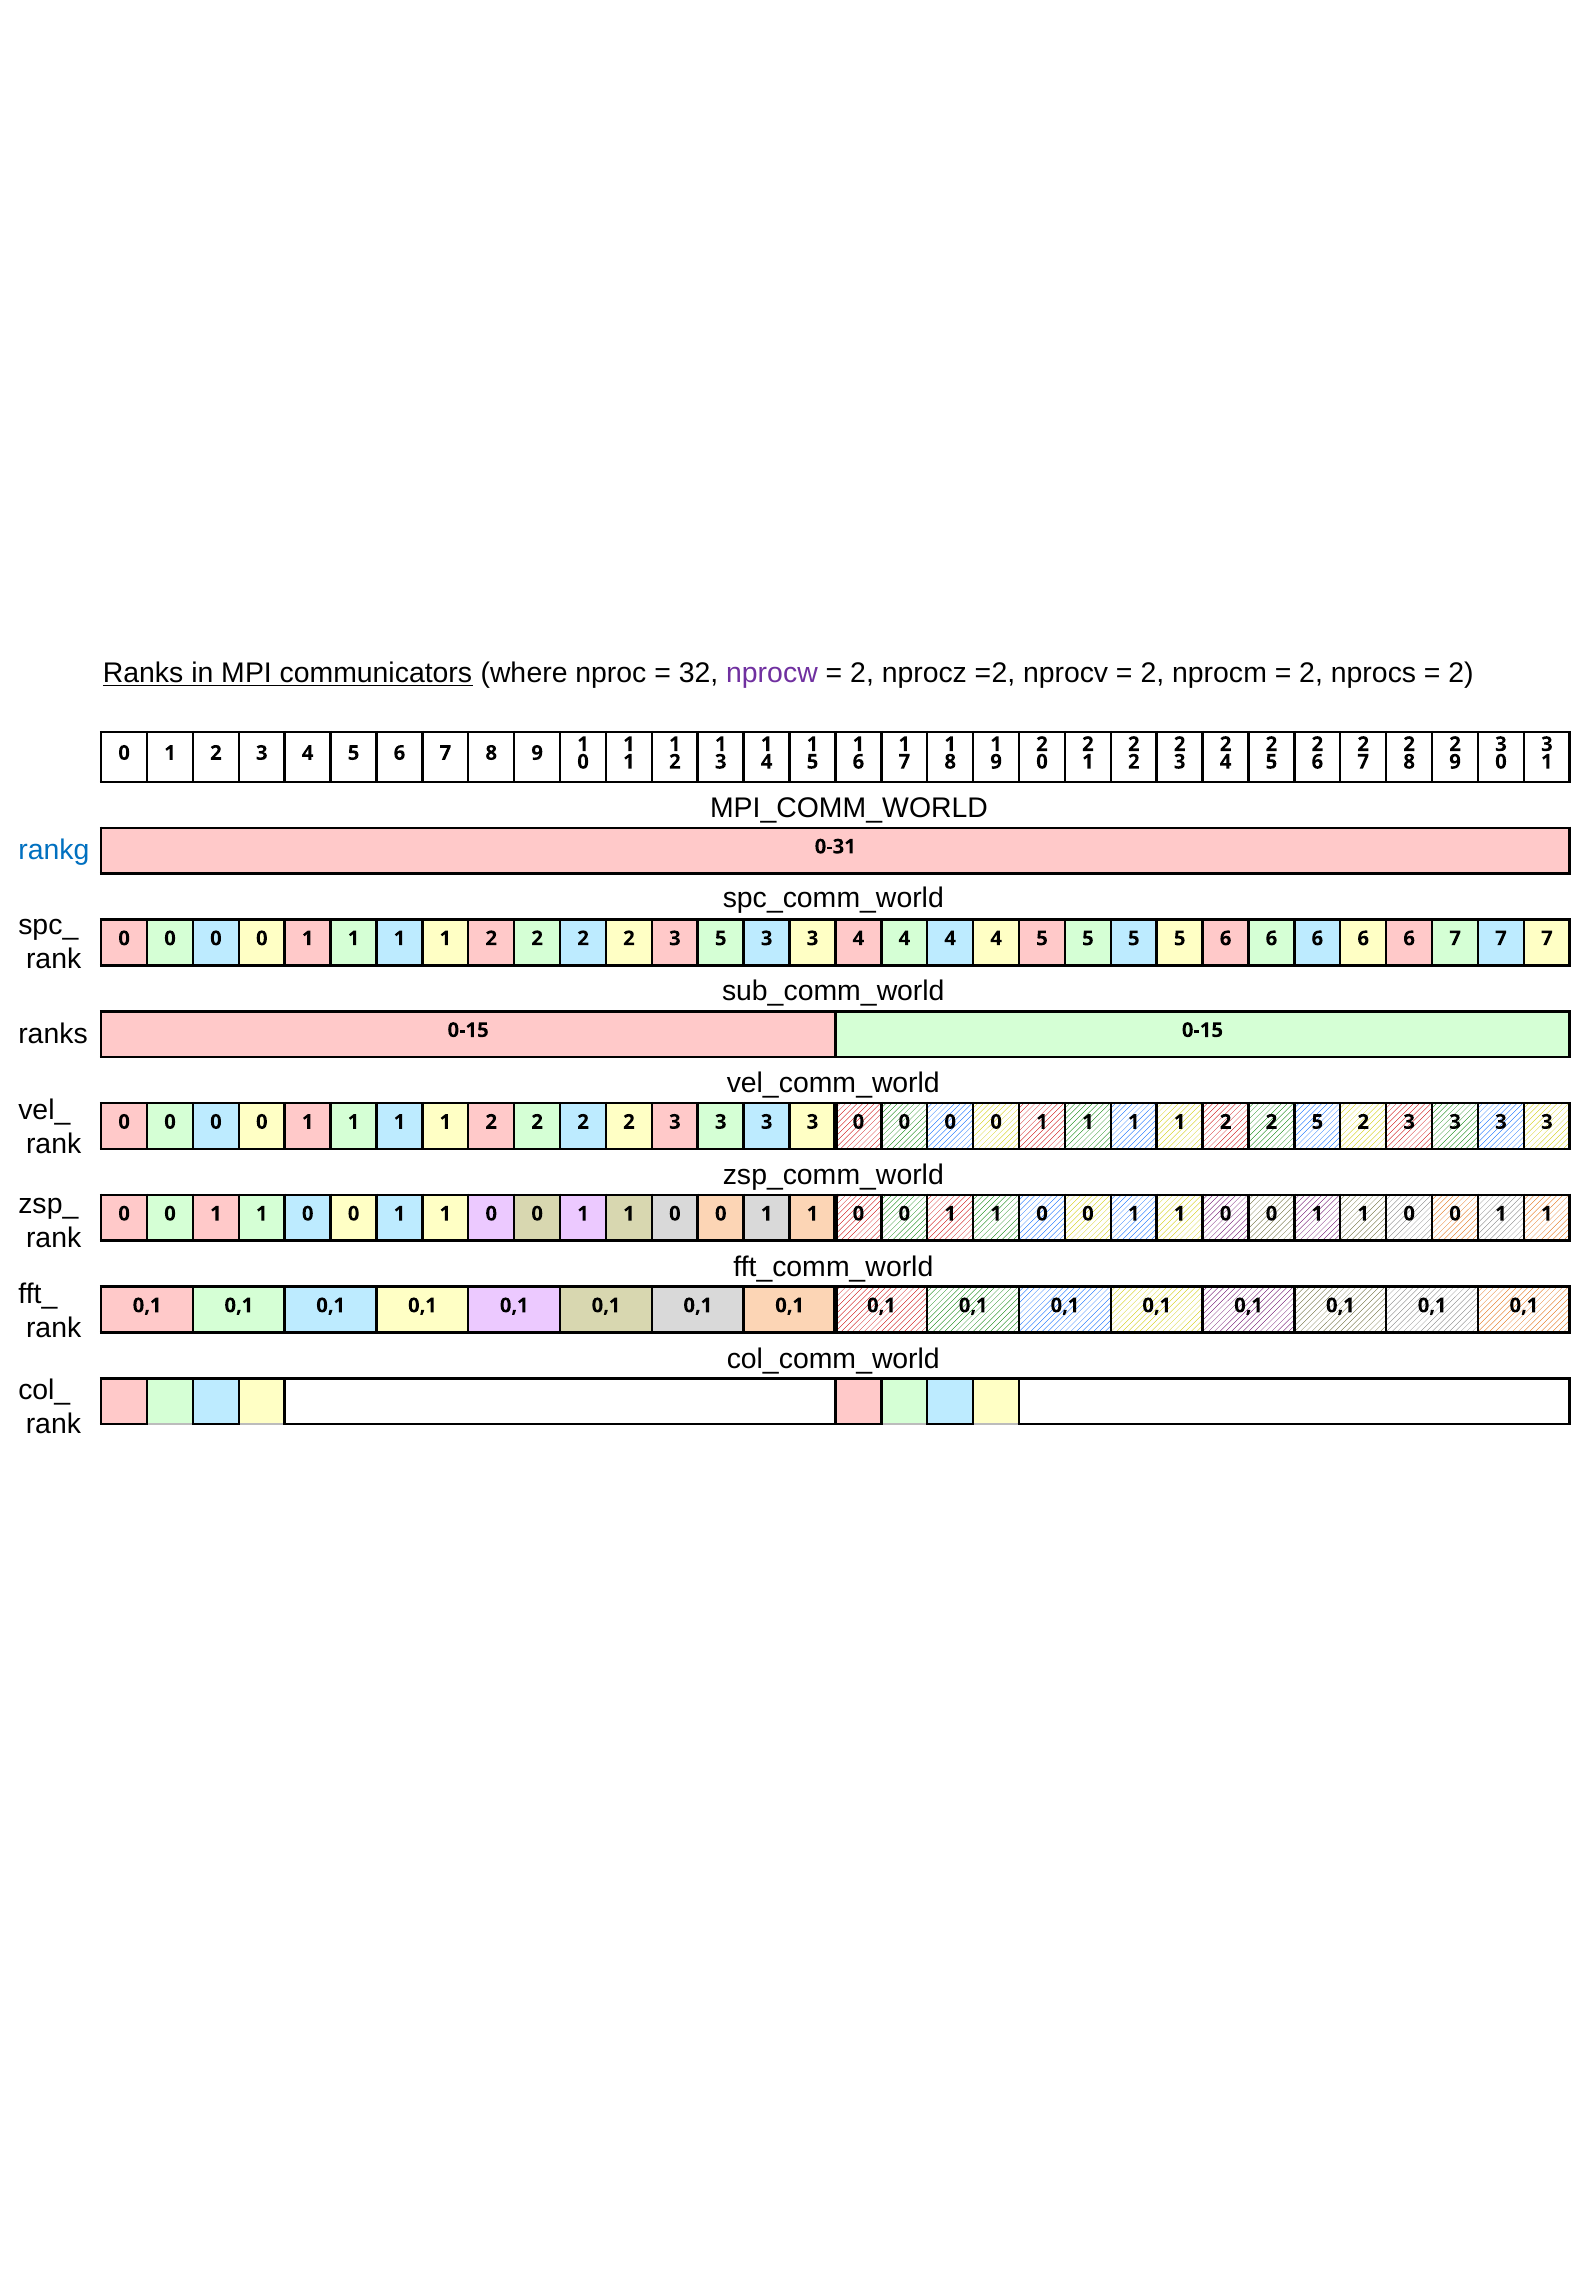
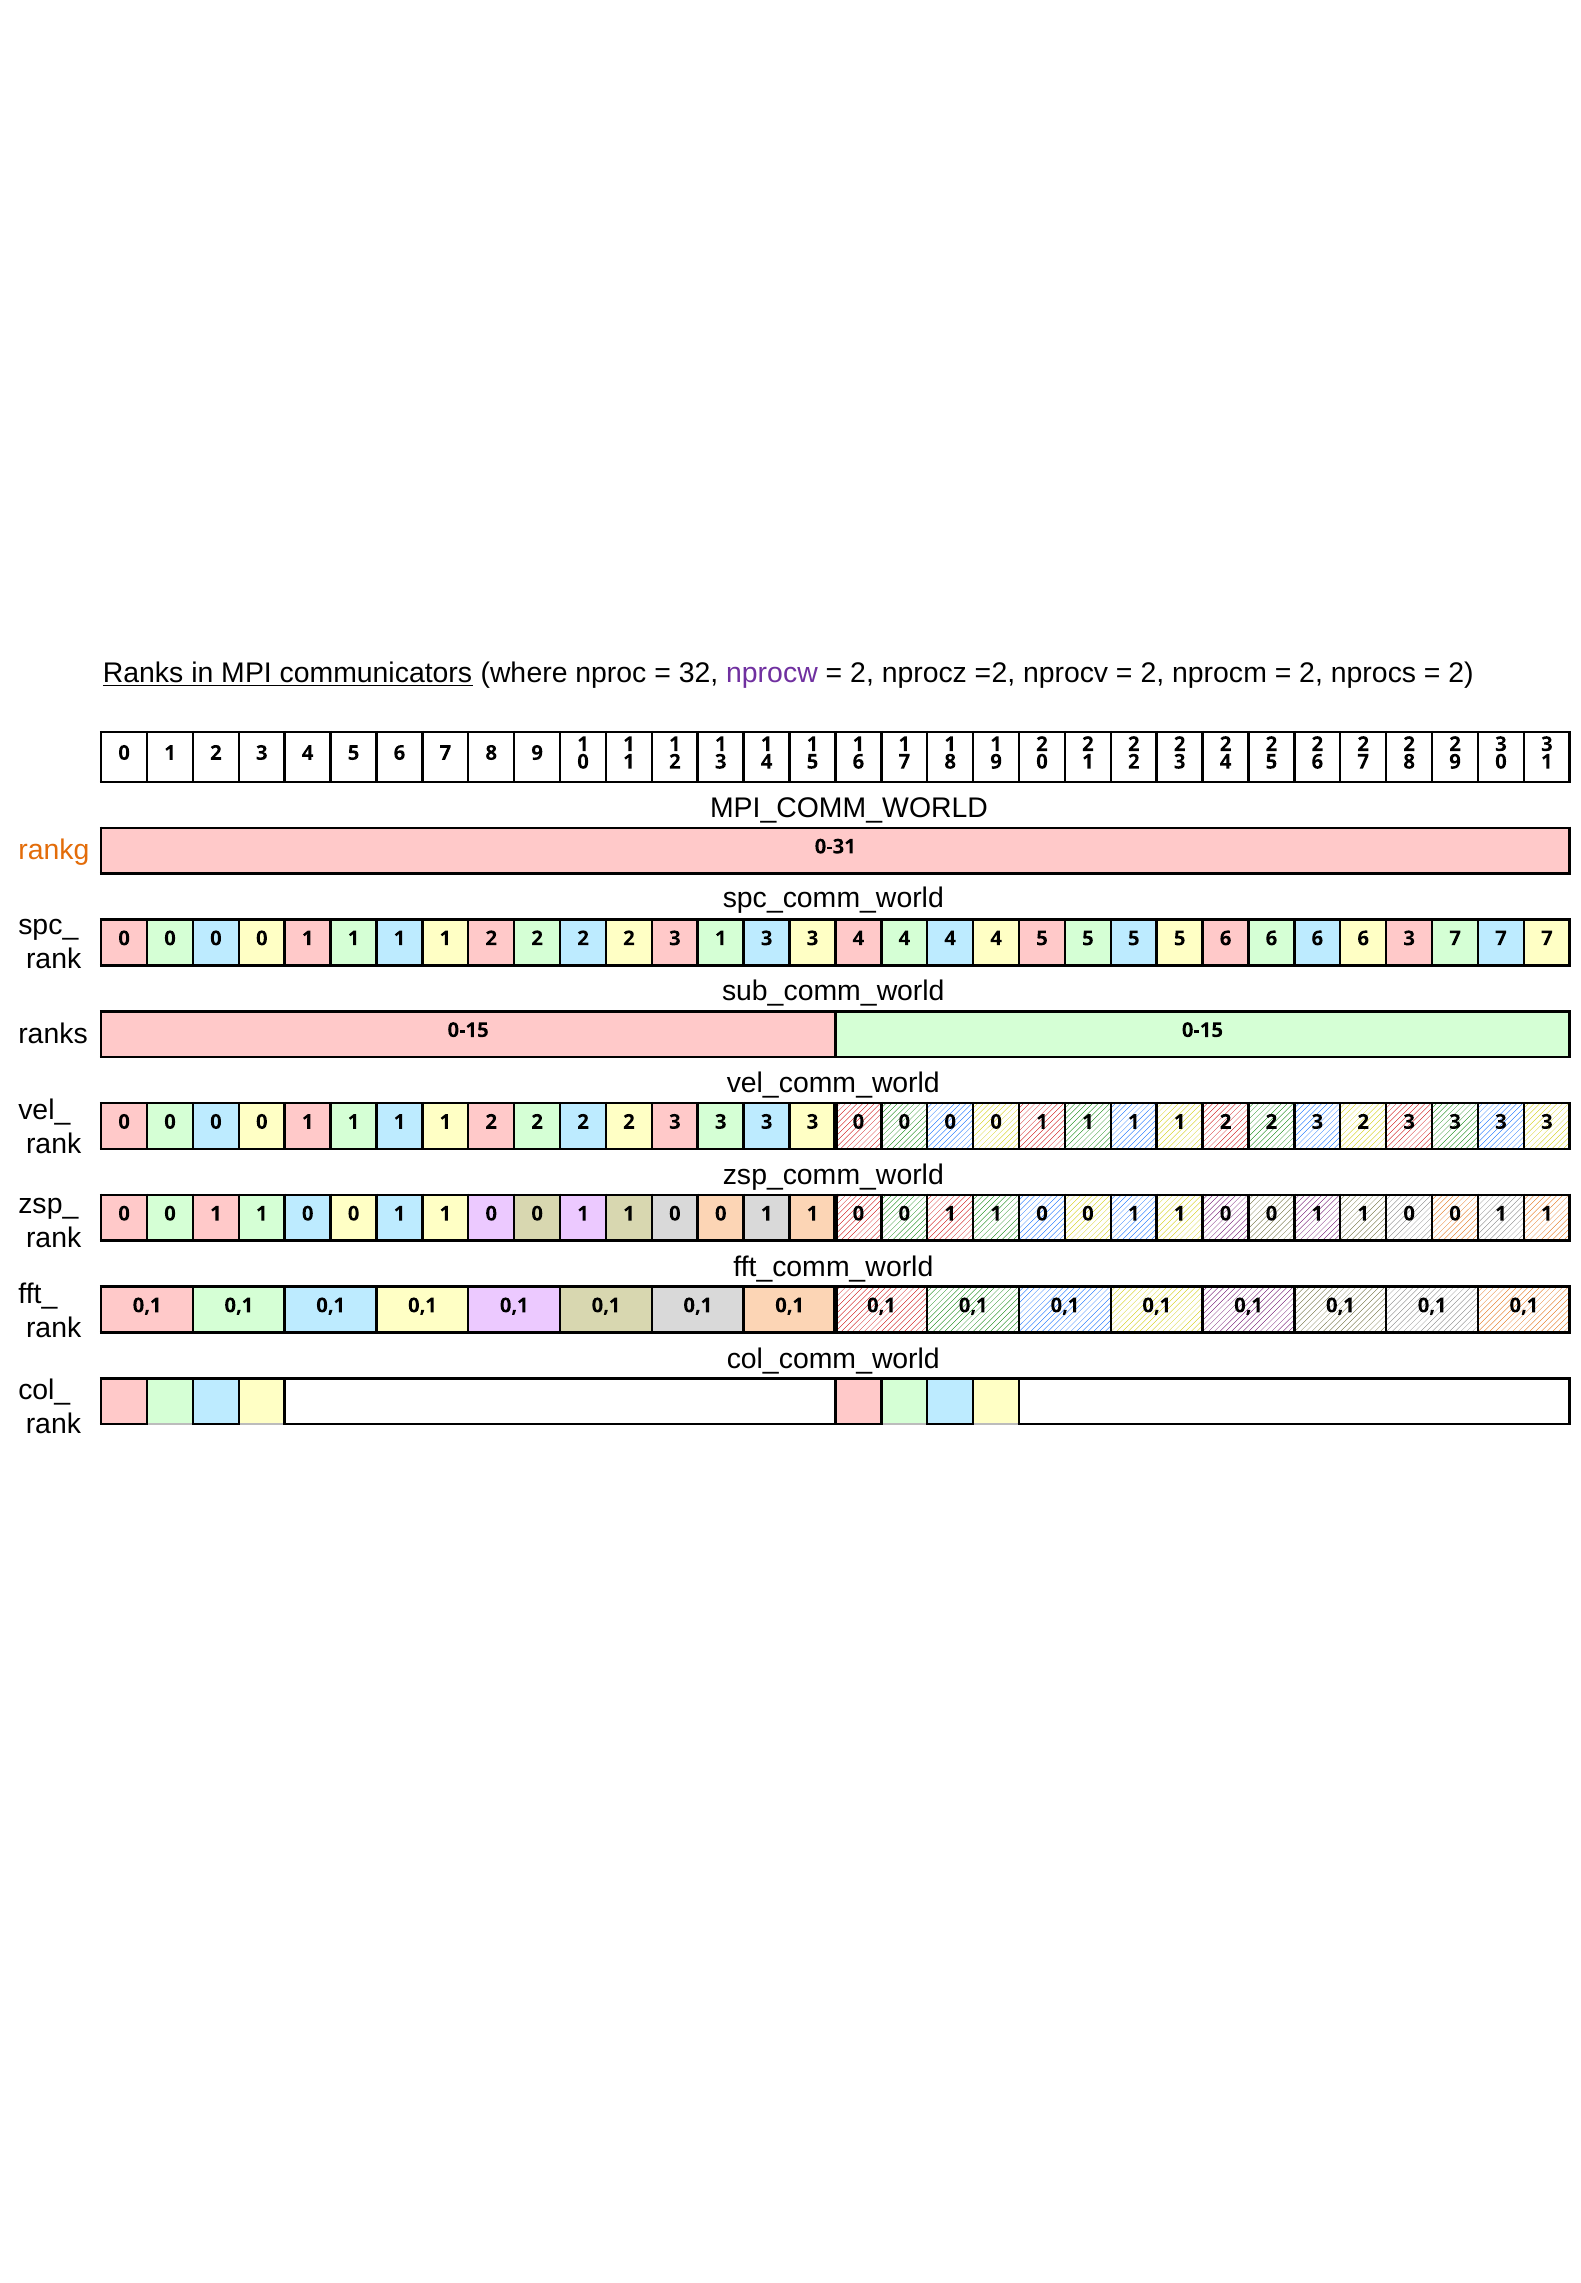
rankg colour: blue -> orange (54, 851)
2 3 5: 5 -> 1 (721, 939)
6: 6 -> 3 (1409, 939)
1 2 2 5: 5 -> 3 (1317, 1122)
